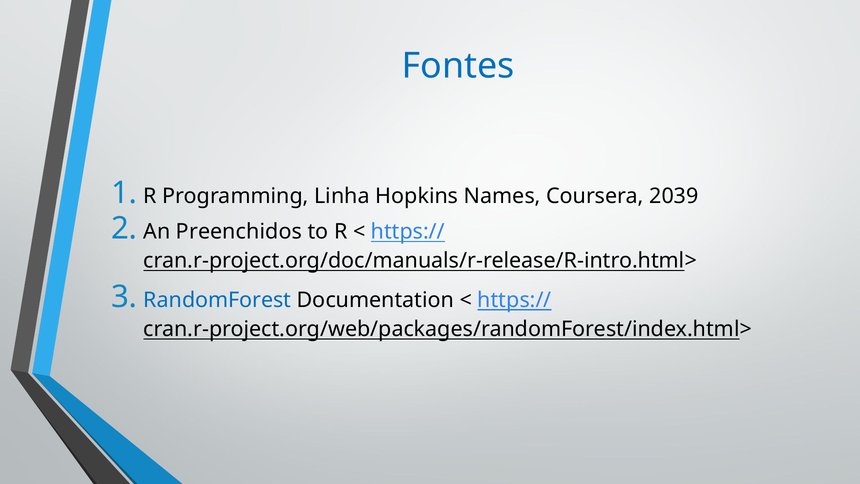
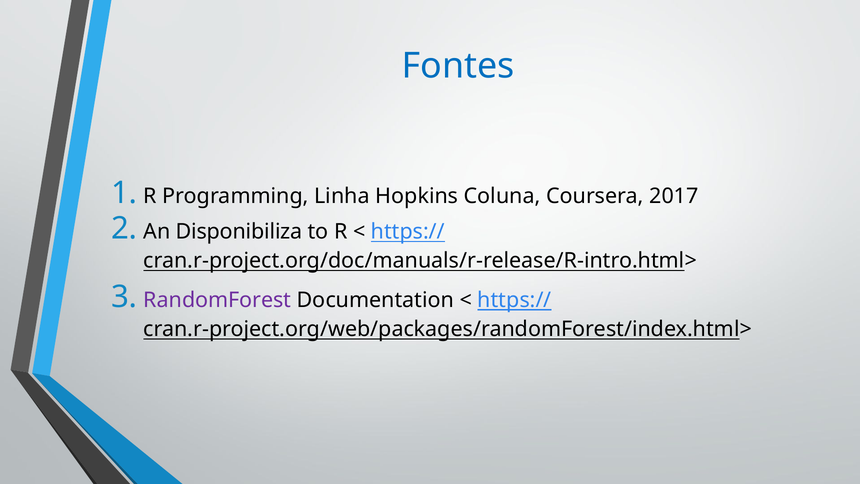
Names: Names -> Coluna (502, 196)
2039: 2039 -> 2017 (674, 196)
Preenchidos: Preenchidos -> Disponibiliza (239, 231)
RandomForest colour: blue -> purple (217, 300)
